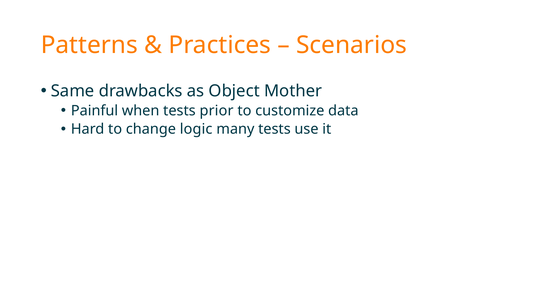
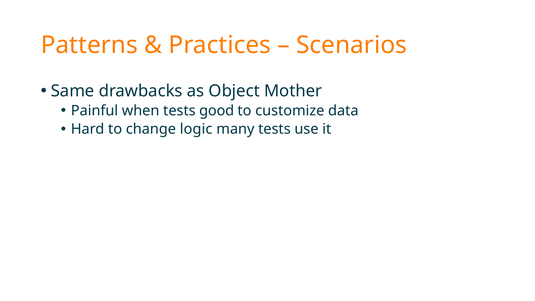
prior: prior -> good (217, 111)
